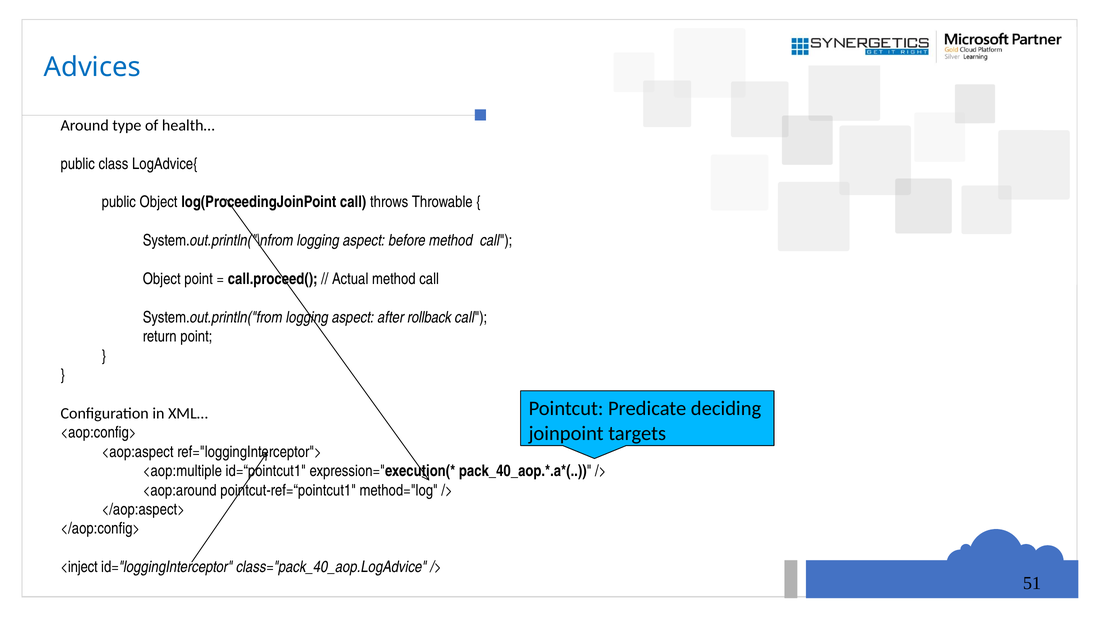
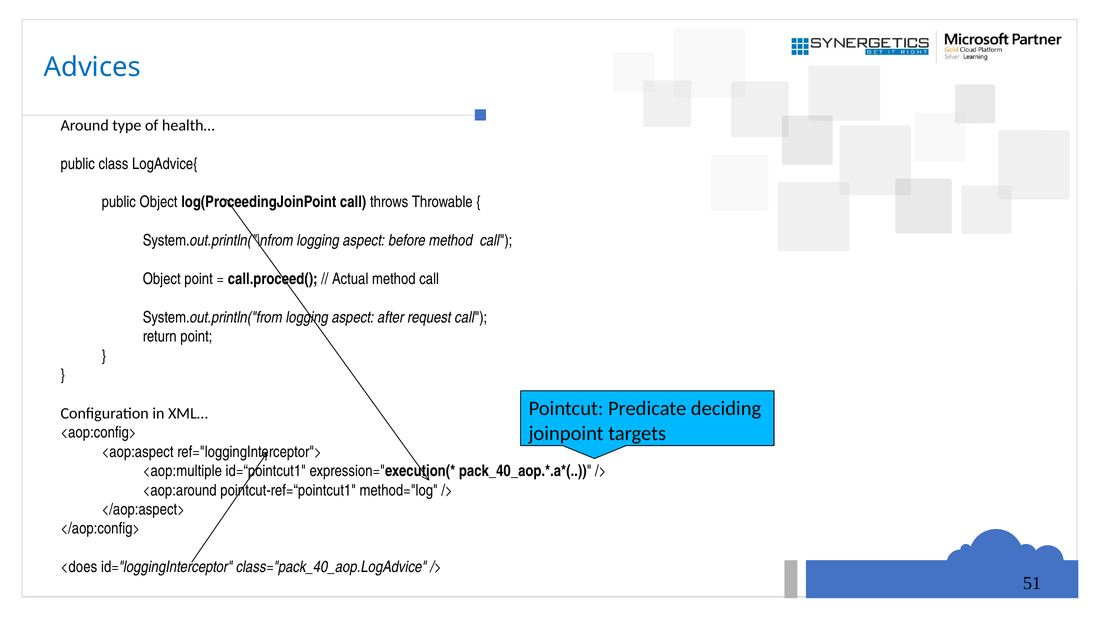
rollback: rollback -> request (429, 317)
<inject: <inject -> <does (79, 567)
